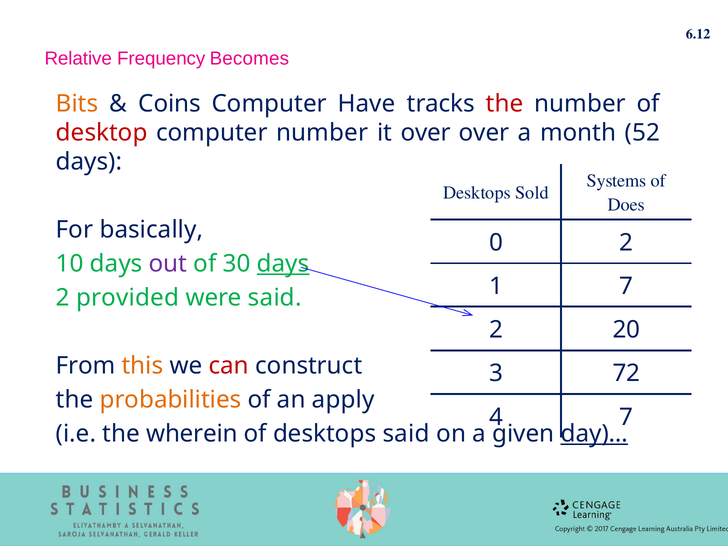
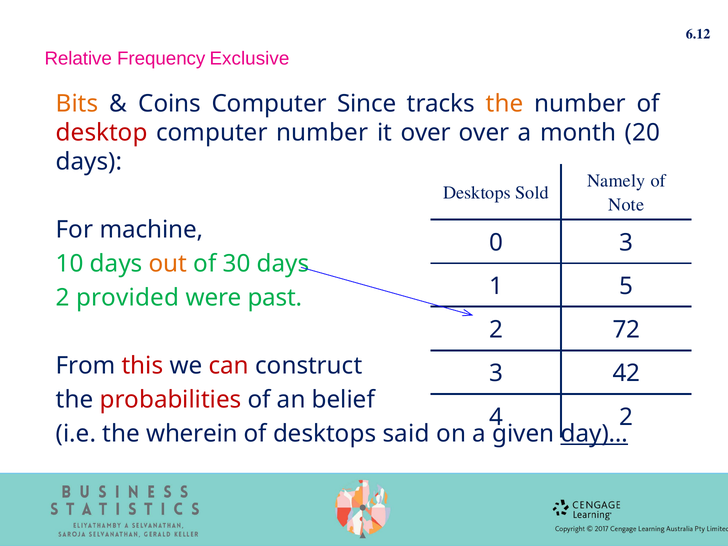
Becomes: Becomes -> Exclusive (249, 59)
Have: Have -> Since (367, 104)
the colour: red -> orange (505, 104)
52: 52 -> 20 (642, 133)
Systems: Systems -> Namely (616, 181)
Does: Does -> Note (626, 205)
basically: basically -> machine (151, 230)
0 2: 2 -> 3 (626, 243)
out colour: purple -> orange (168, 264)
days underline: present -> none (283, 264)
1 7: 7 -> 5 (626, 286)
were said: said -> past (275, 298)
20: 20 -> 72 (626, 330)
this colour: orange -> red (142, 366)
72: 72 -> 42 (626, 373)
probabilities colour: orange -> red (170, 400)
apply: apply -> belief (343, 400)
4 7: 7 -> 2 (626, 417)
